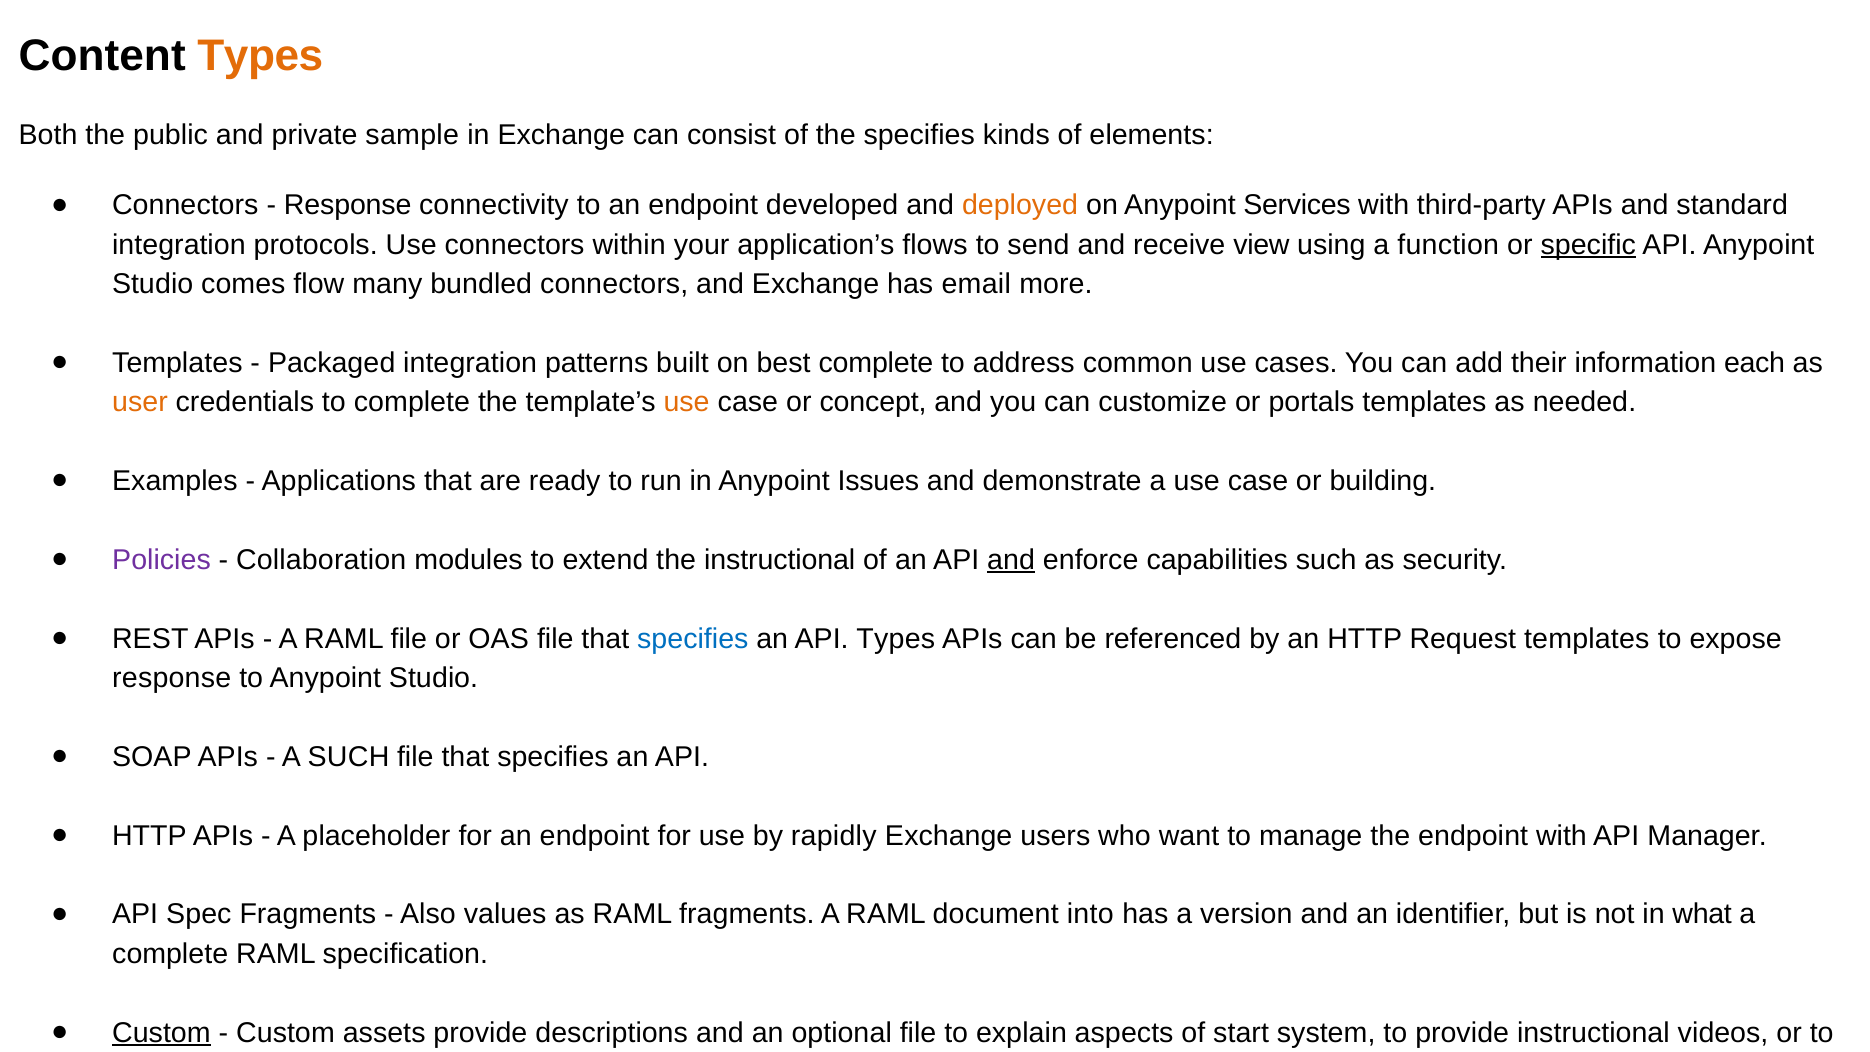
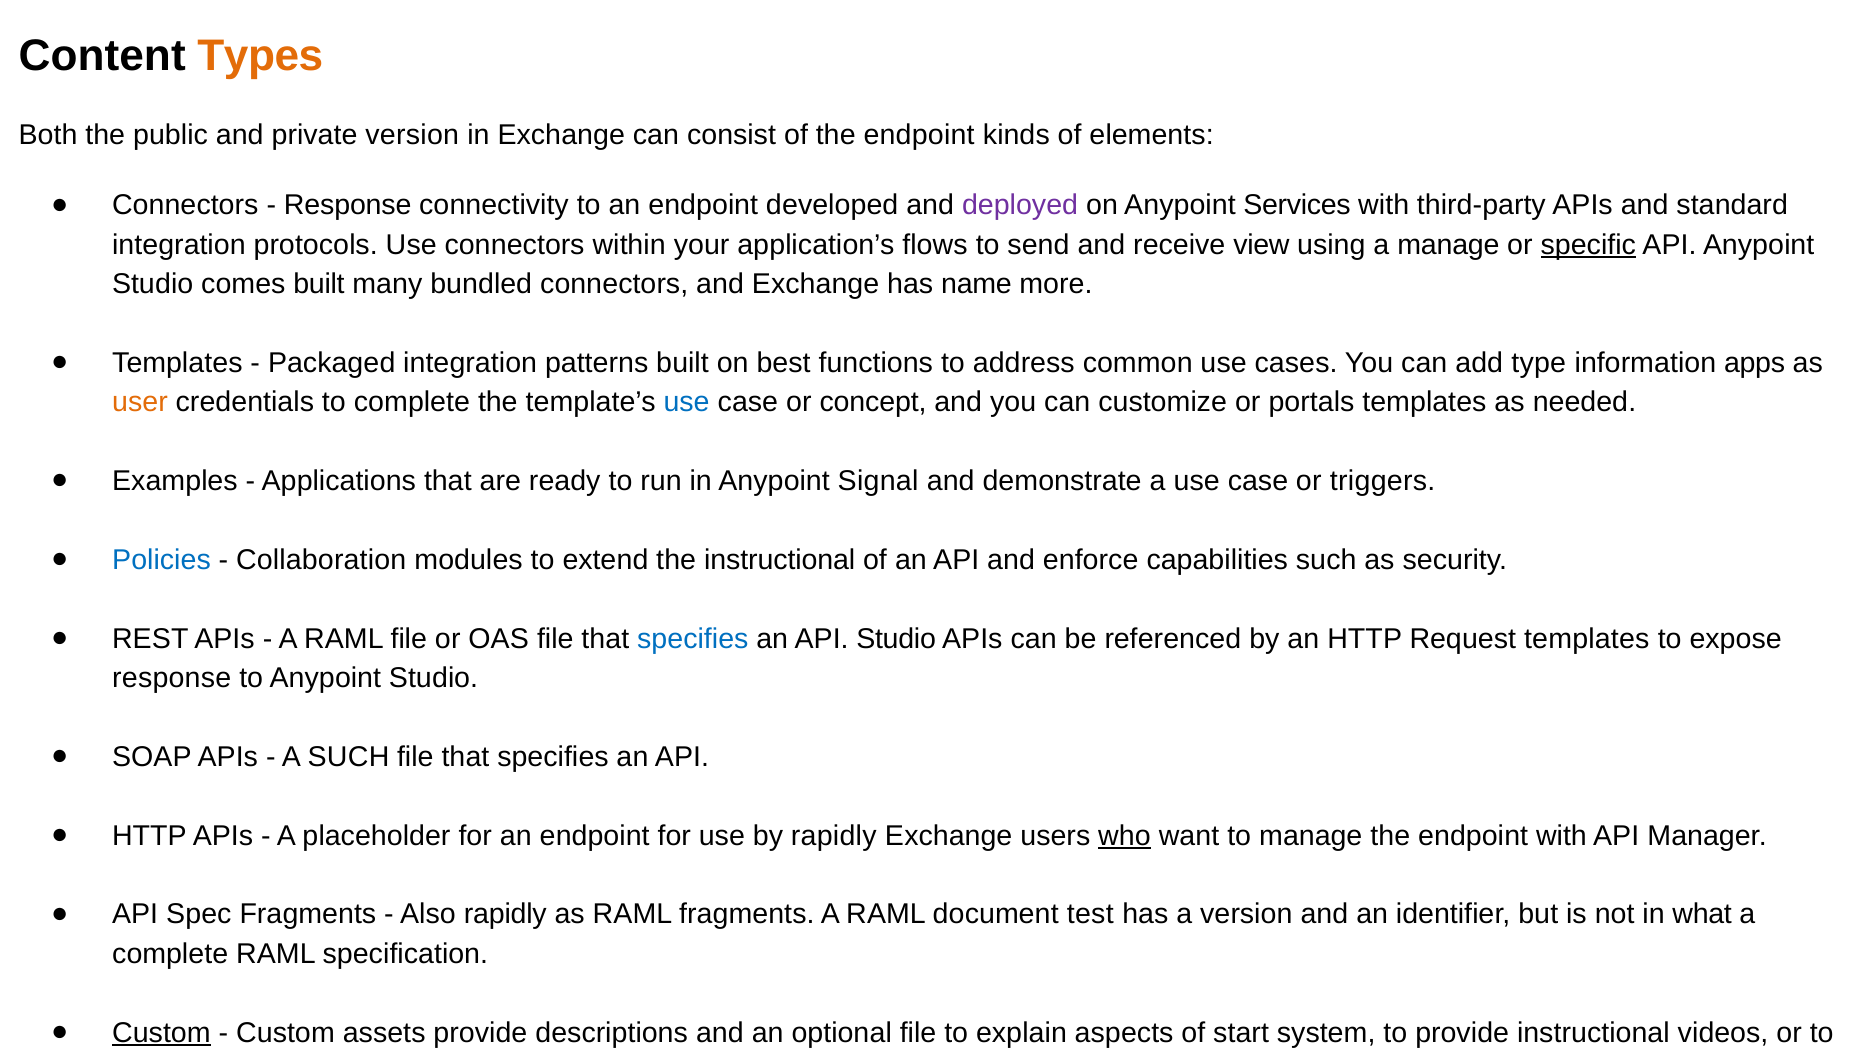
private sample: sample -> version (412, 135)
of the specifies: specifies -> endpoint (919, 135)
deployed colour: orange -> purple (1020, 205)
a function: function -> manage (1448, 245)
comes flow: flow -> built (319, 284)
email: email -> name (977, 284)
best complete: complete -> functions (876, 363)
their: their -> type (1539, 363)
each: each -> apps (1755, 363)
use colour: orange -> blue (687, 402)
Issues: Issues -> Signal (878, 481)
building: building -> triggers (1383, 481)
Policies colour: purple -> blue (162, 560)
and underline: present -> none (1011, 560)
API Types: Types -> Studio (896, 639)
who underline: none -> present (1124, 836)
Also values: values -> rapidly (505, 914)
into: into -> test (1090, 914)
